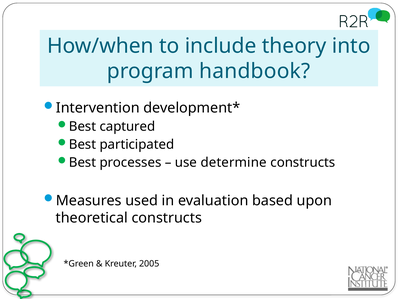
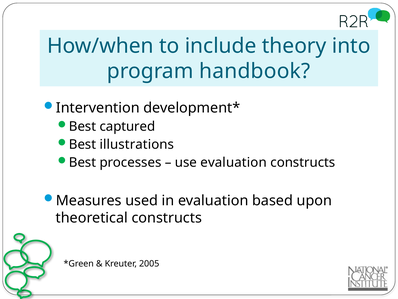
participated: participated -> illustrations (137, 144)
use determine: determine -> evaluation (234, 162)
